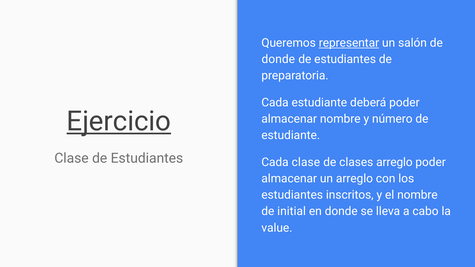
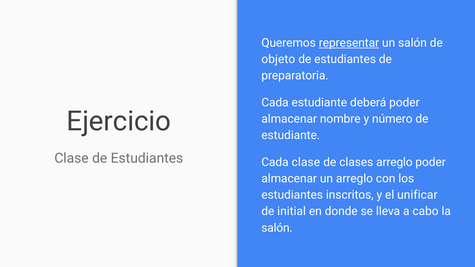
donde: donde -> objeto (278, 59)
Ejercicio underline: present -> none (119, 122)
el nombre: nombre -> unificar (417, 195)
value: value -> salón (277, 228)
